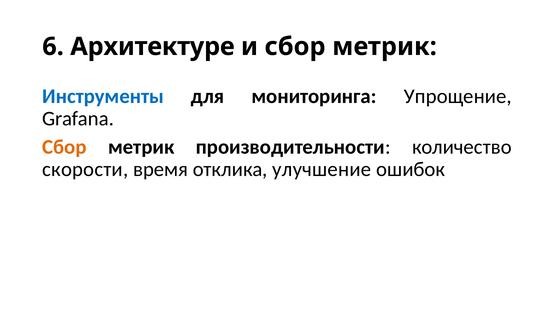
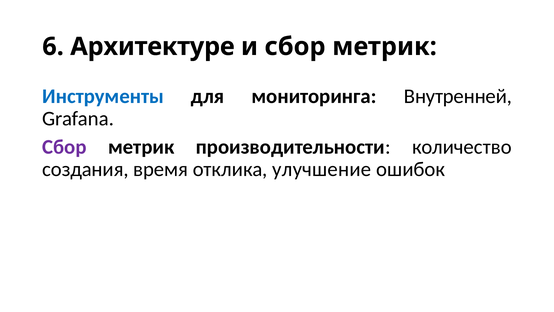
Упрощение: Упрощение -> Внутренней (458, 96)
Сбор colour: orange -> purple (64, 147)
скорости: скорости -> создания (85, 169)
